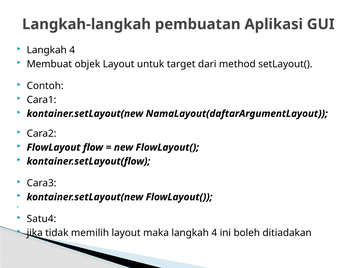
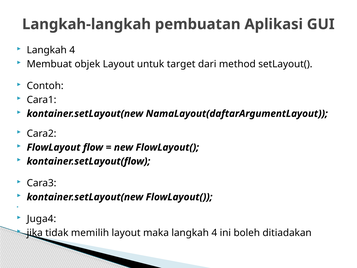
Satu4: Satu4 -> Juga4 (41, 219)
